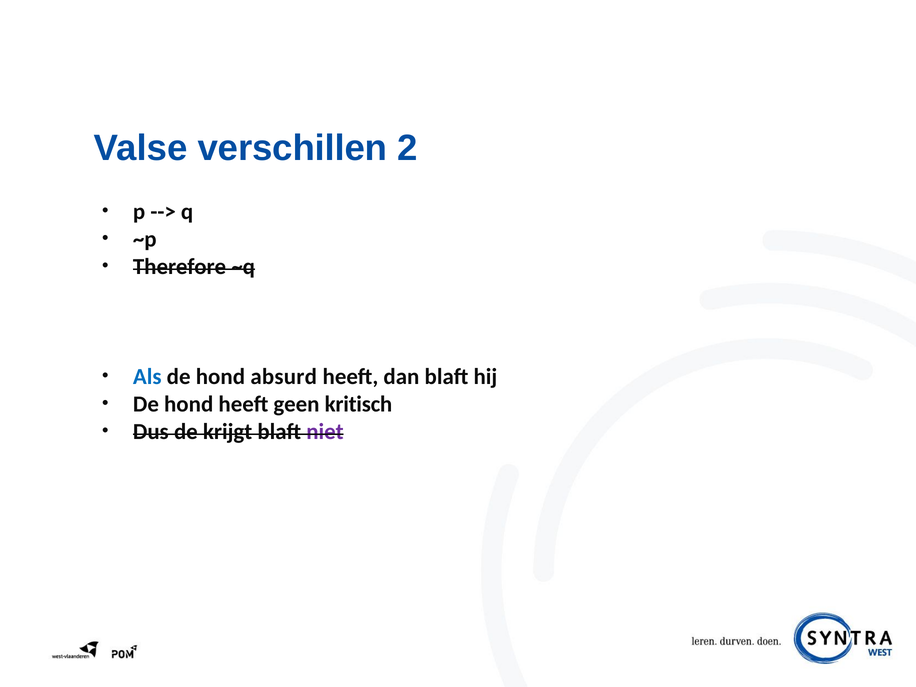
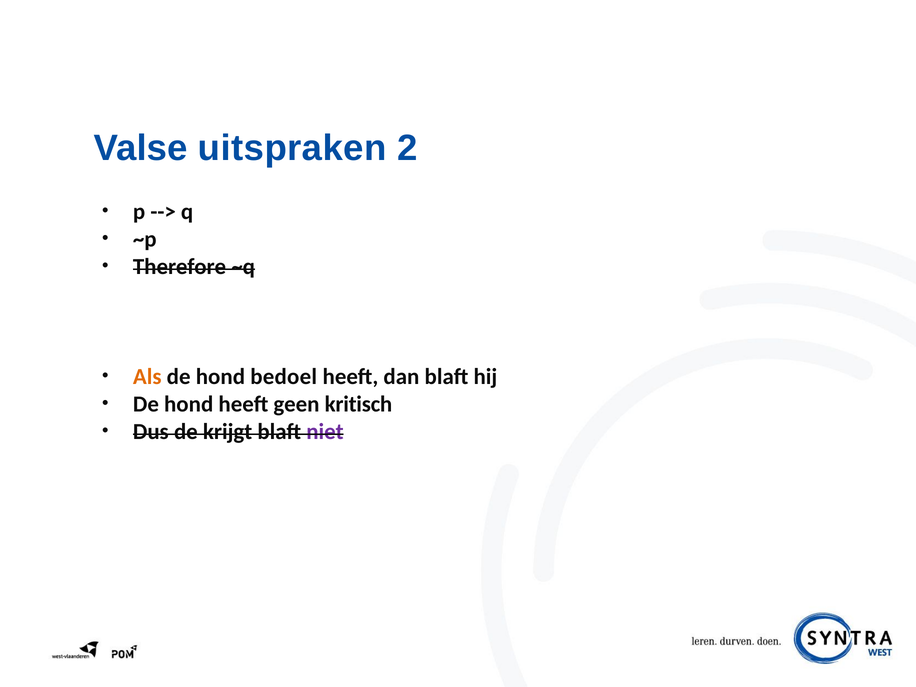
verschillen: verschillen -> uitspraken (292, 148)
Als colour: blue -> orange (147, 377)
absurd: absurd -> bedoel (284, 377)
